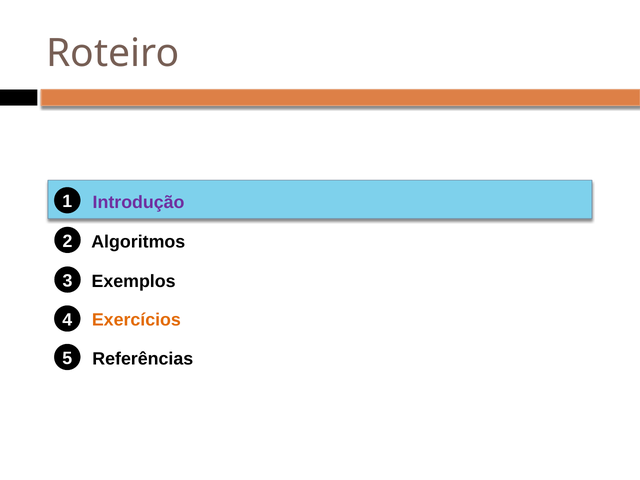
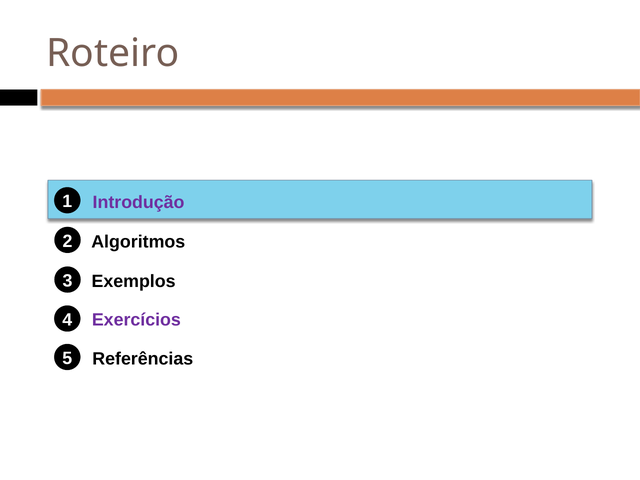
Exercícios colour: orange -> purple (136, 320)
